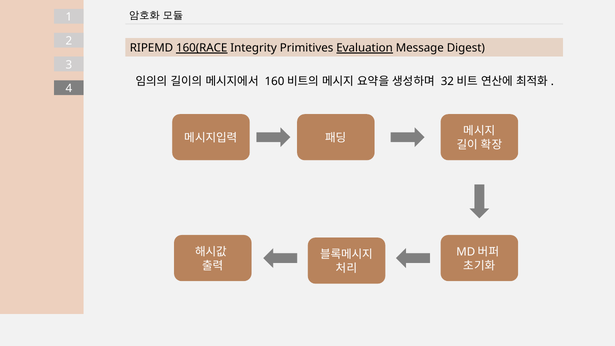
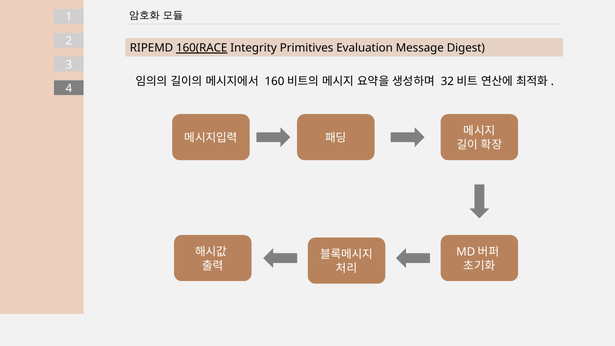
Evaluation underline: present -> none (365, 48)
